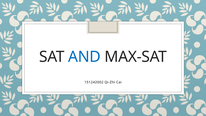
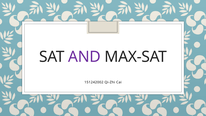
AND colour: blue -> purple (84, 57)
